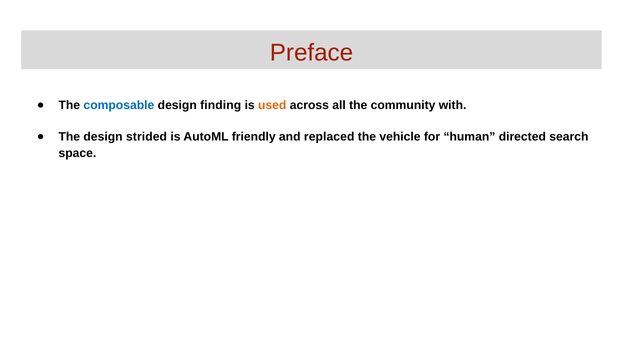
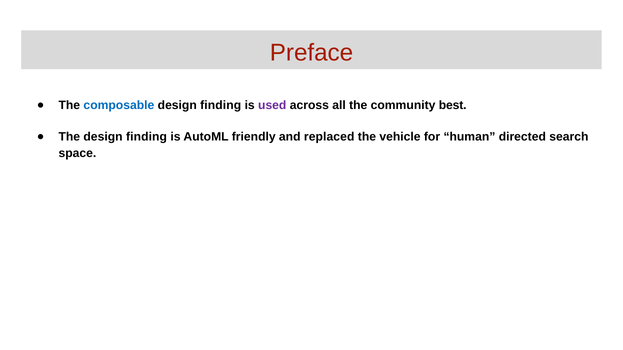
used colour: orange -> purple (272, 106)
with: with -> best (453, 106)
The design strided: strided -> finding (147, 137)
